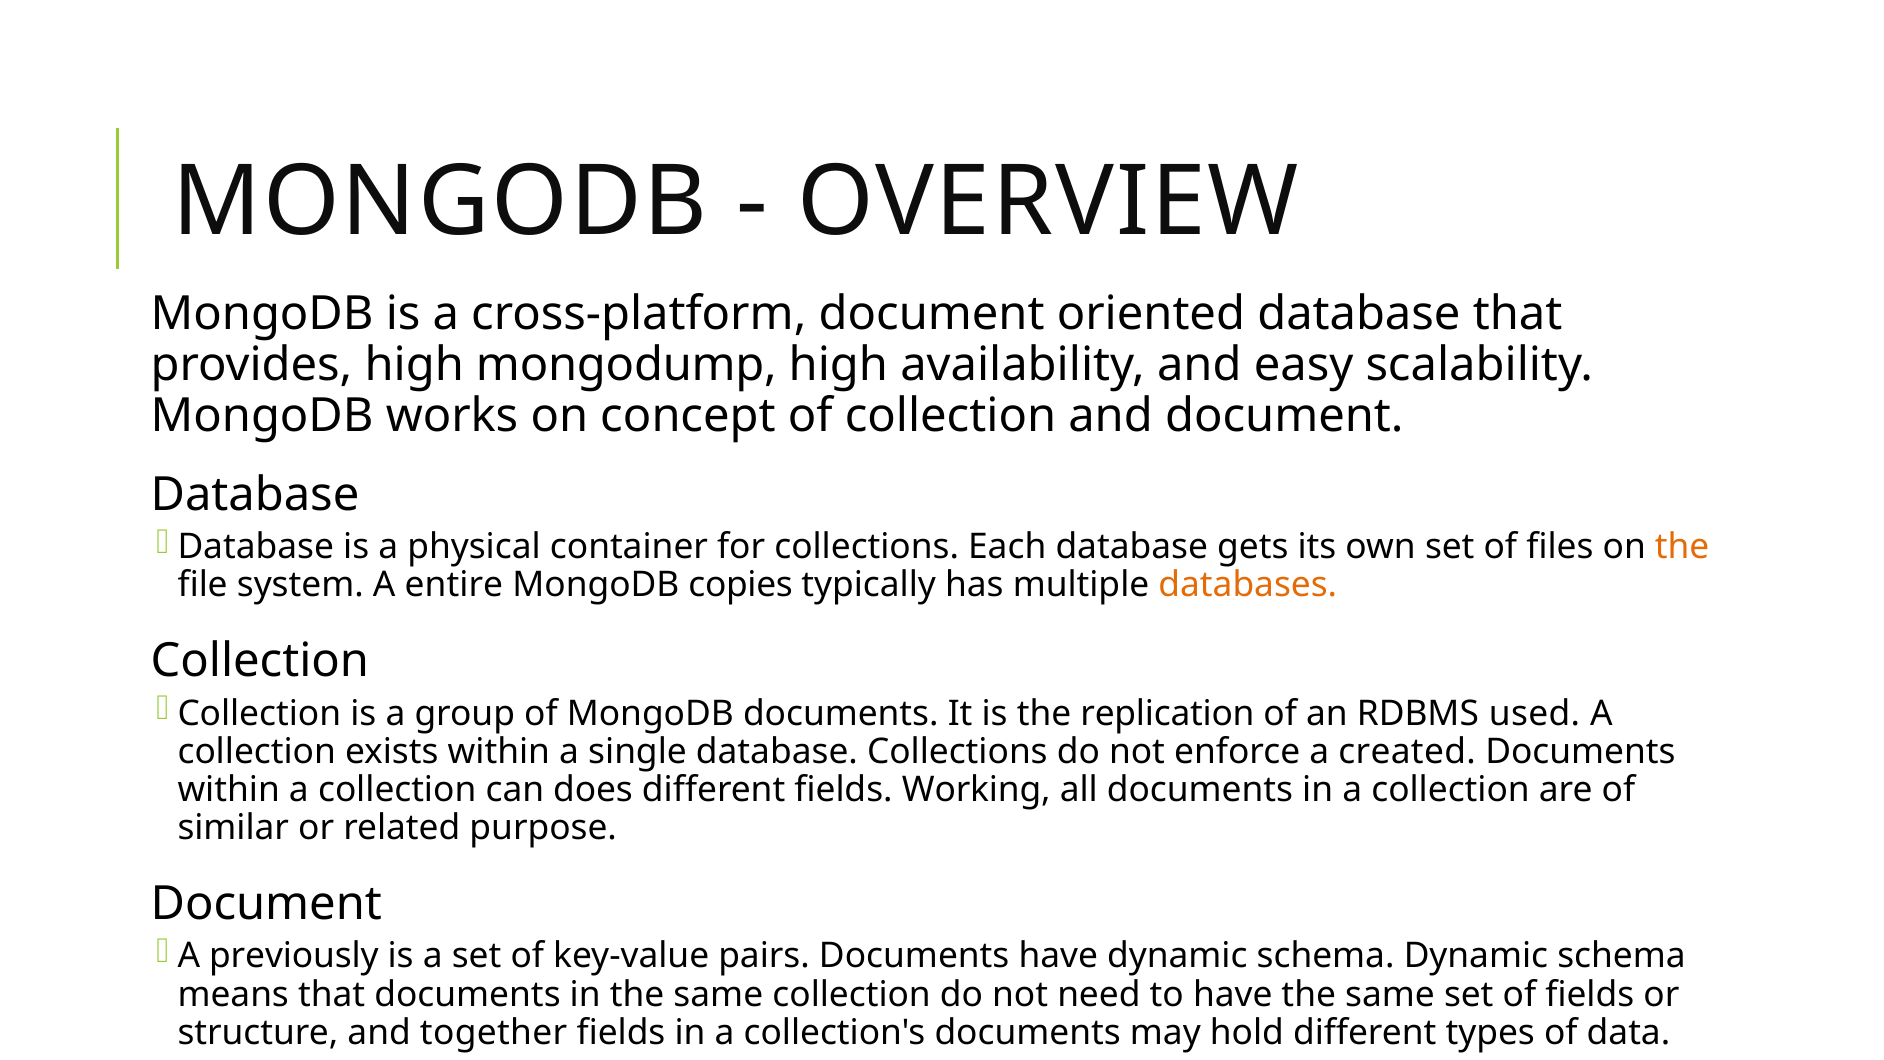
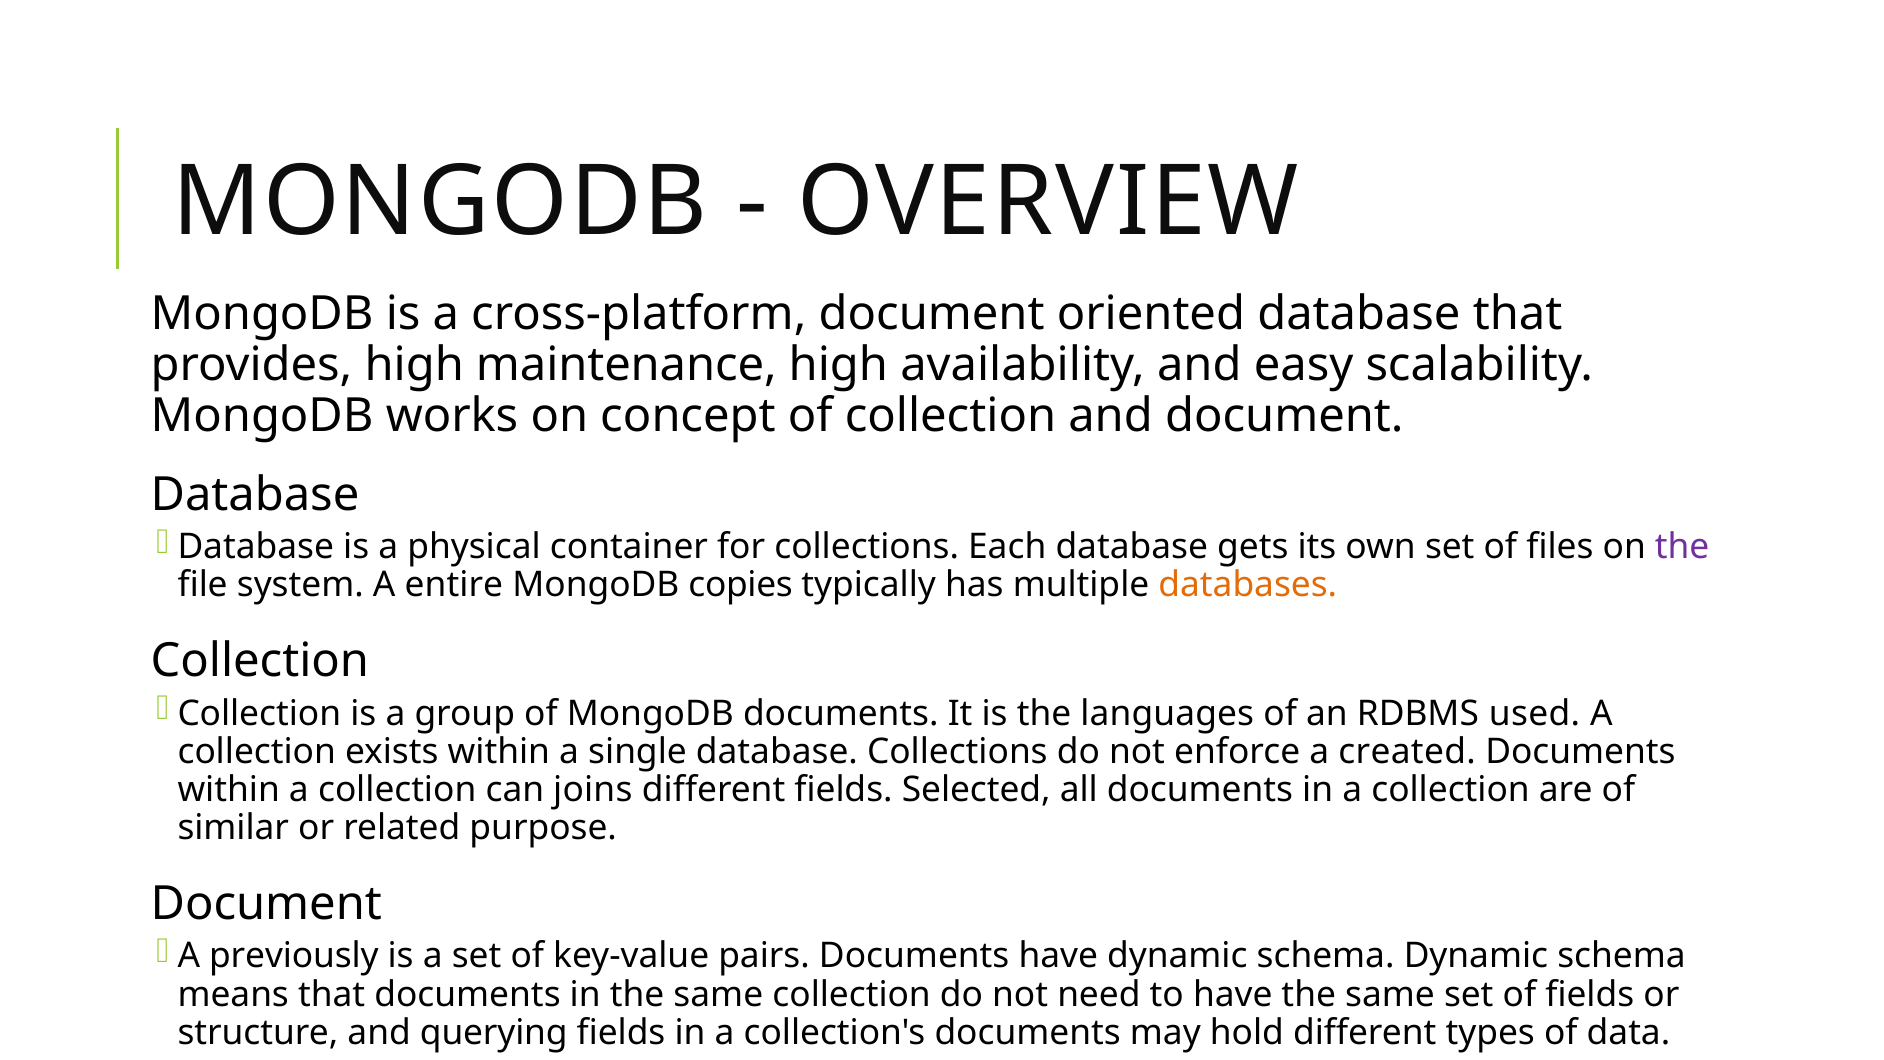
mongodump: mongodump -> maintenance (626, 365)
the colour: orange -> purple (1682, 547)
replication: replication -> languages (1167, 713)
does: does -> joins (593, 790)
Working: Working -> Selected (976, 790)
together: together -> querying (494, 1032)
